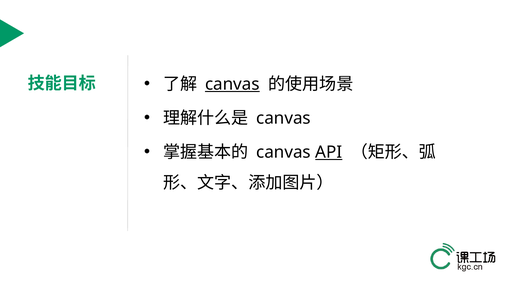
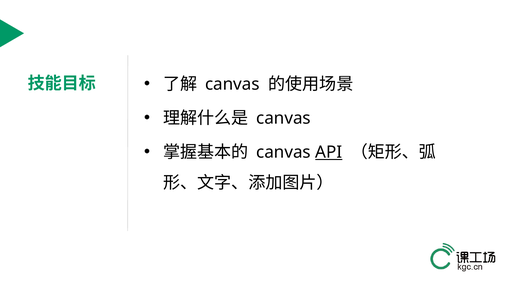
canvas underline: present -> none (232, 84)
